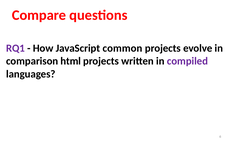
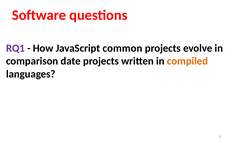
Compare: Compare -> Software (39, 15)
html: html -> date (71, 61)
compiled colour: purple -> orange (187, 61)
